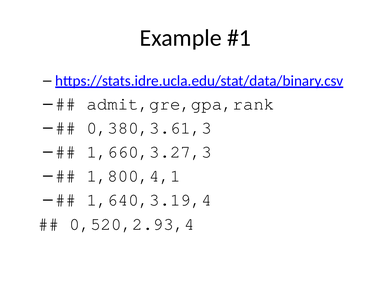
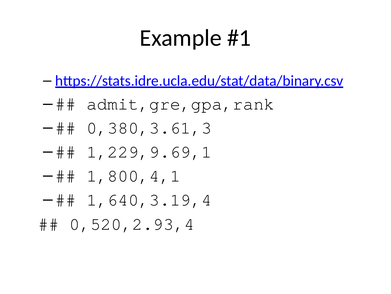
1,660,3.27,3: 1,660,3.27,3 -> 1,229,9.69,1 (149, 151)
